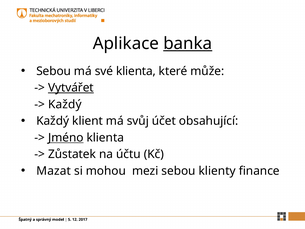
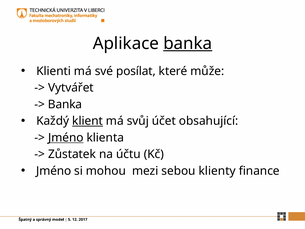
Sebou: Sebou -> Klienti (54, 71)
své klienta: klienta -> posílat (136, 71)
Vytvářet underline: present -> none (71, 88)
Každý: Každý -> Banka (65, 104)
klient underline: none -> present (88, 121)
Mazat: Mazat -> Jméno (54, 171)
